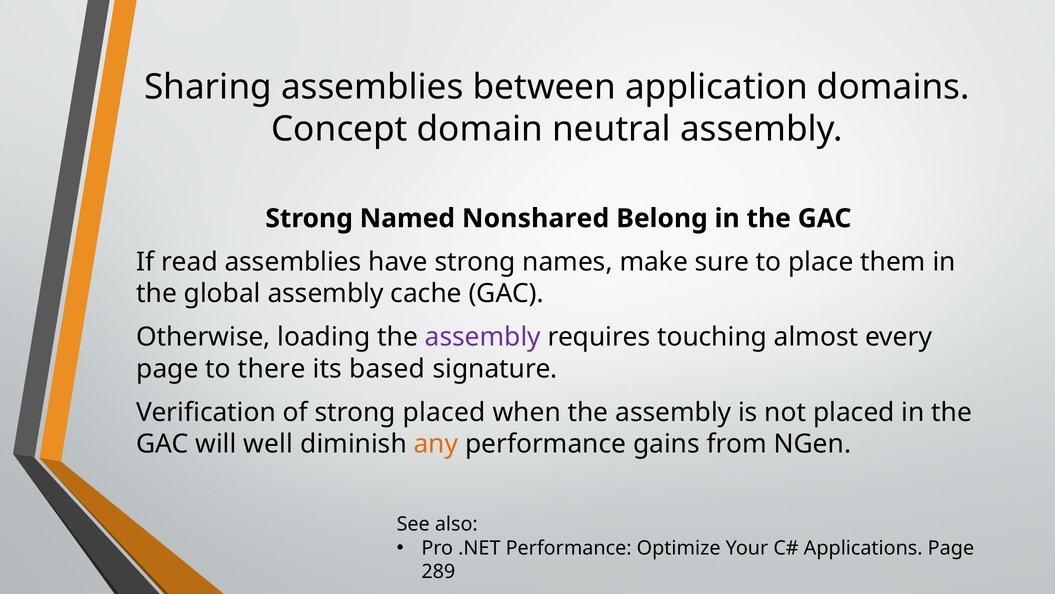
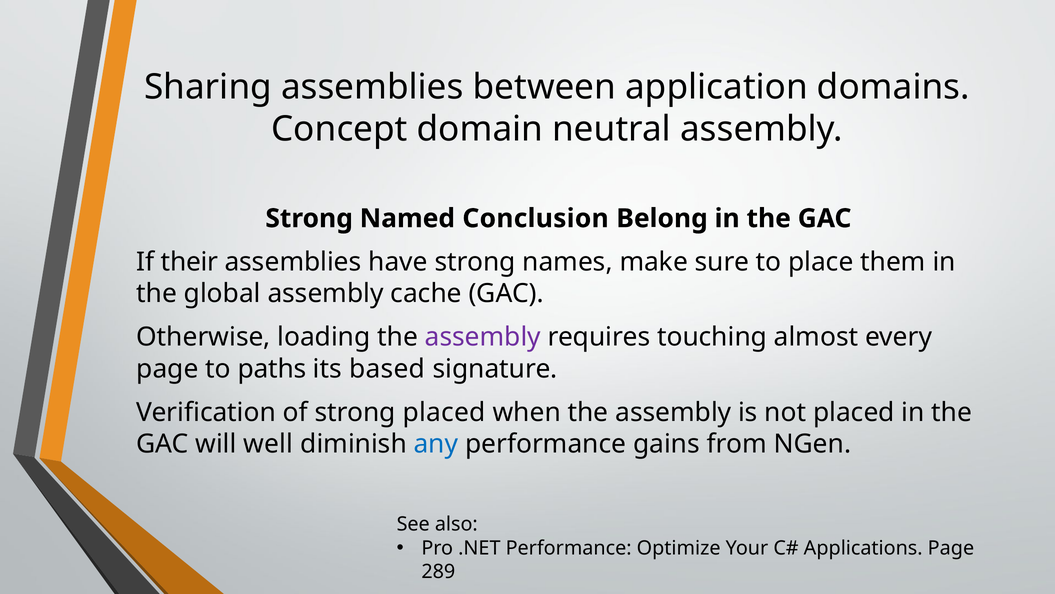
Nonshared: Nonshared -> Conclusion (536, 218)
read: read -> their (190, 262)
there: there -> paths (272, 369)
any colour: orange -> blue (436, 444)
